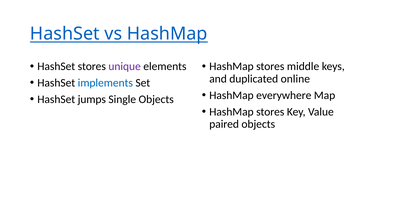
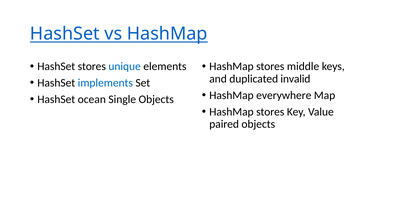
unique colour: purple -> blue (125, 66)
online: online -> invalid (295, 79)
jumps: jumps -> ocean (92, 99)
